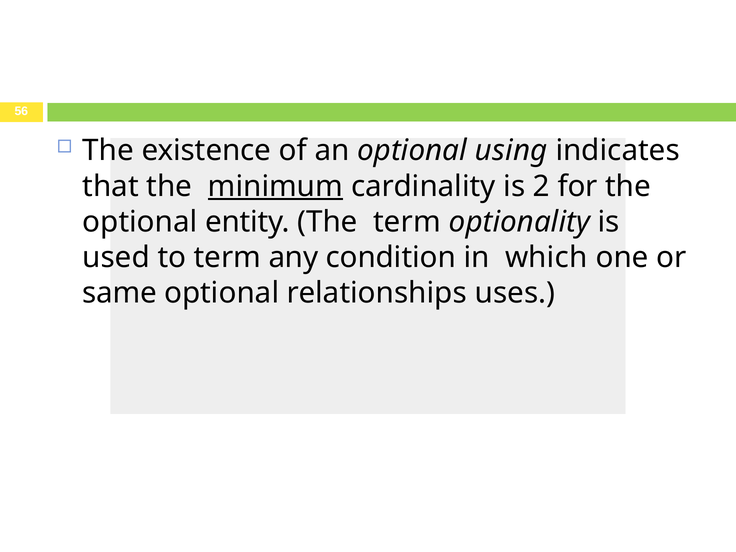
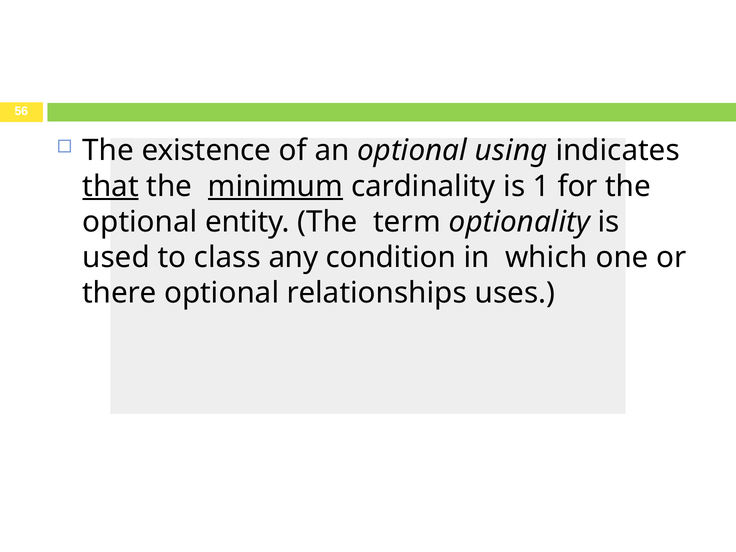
that underline: none -> present (111, 186)
2: 2 -> 1 (541, 186)
to term: term -> class (227, 257)
same: same -> there (119, 293)
